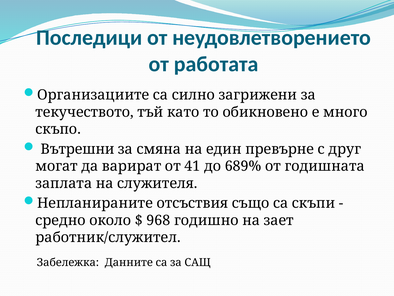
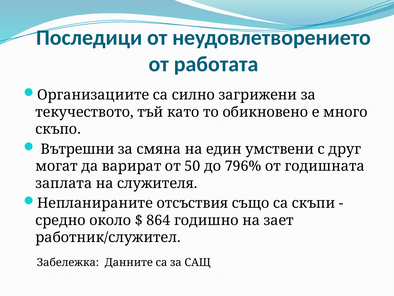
превърне: превърне -> умствени (280, 149)
41: 41 -> 50 (192, 166)
689%: 689% -> 796% (243, 166)
968: 968 -> 864 (158, 220)
